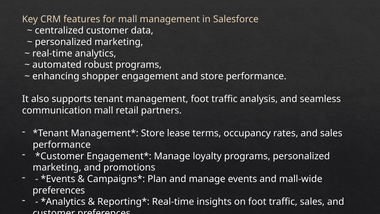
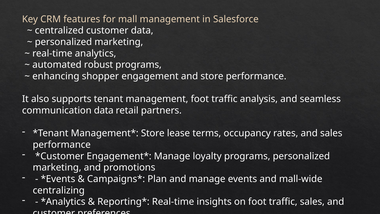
communication mall: mall -> data (104, 110)
preferences: preferences -> centralizing (59, 190)
